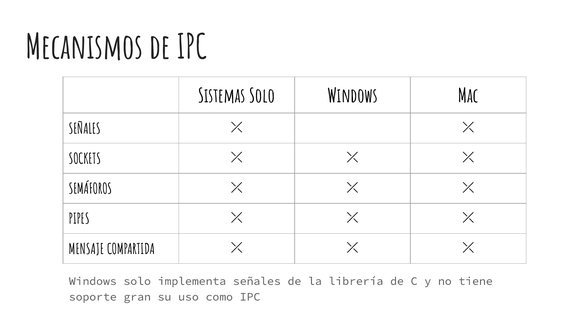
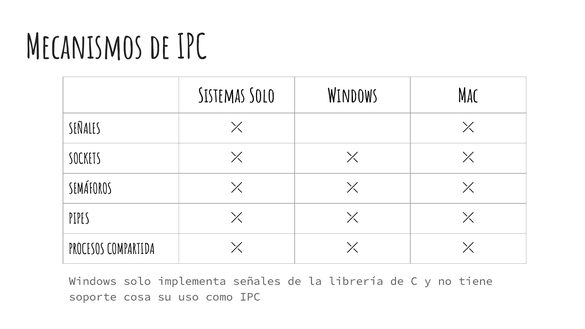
MENSAJE: MENSAJE -> PROCESOS (87, 249)
gran: gran -> cosa (137, 297)
